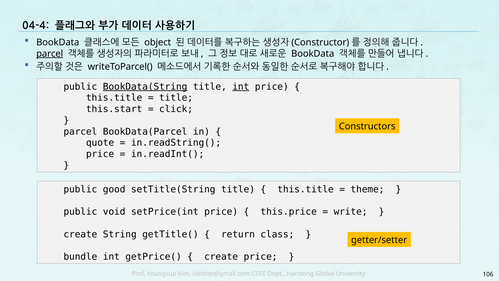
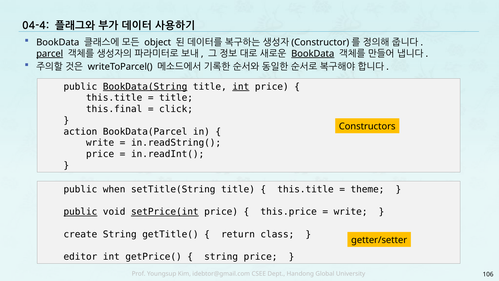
BookData underline: none -> present (313, 54)
this.start: this.start -> this.final (114, 109)
parcel: parcel -> action (80, 131)
quote: quote -> write (100, 143)
good: good -> when (114, 189)
public underline: none -> present (80, 212)
setPrice(int underline: none -> present (165, 212)
bundle: bundle -> editor (80, 257)
create: create -> string (221, 257)
